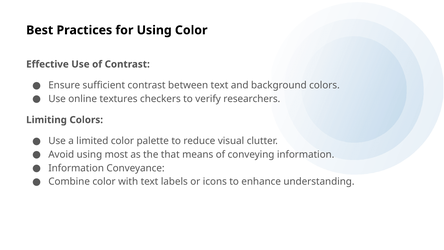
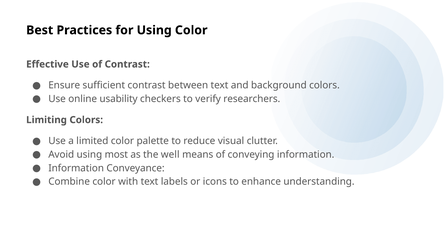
textures: textures -> usability (119, 99)
that: that -> well (170, 154)
